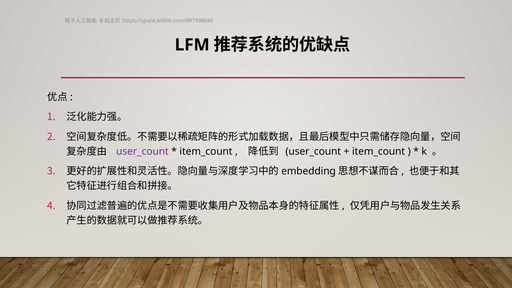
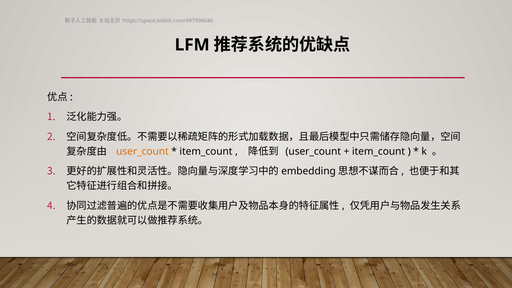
user_count colour: purple -> orange (142, 151)
